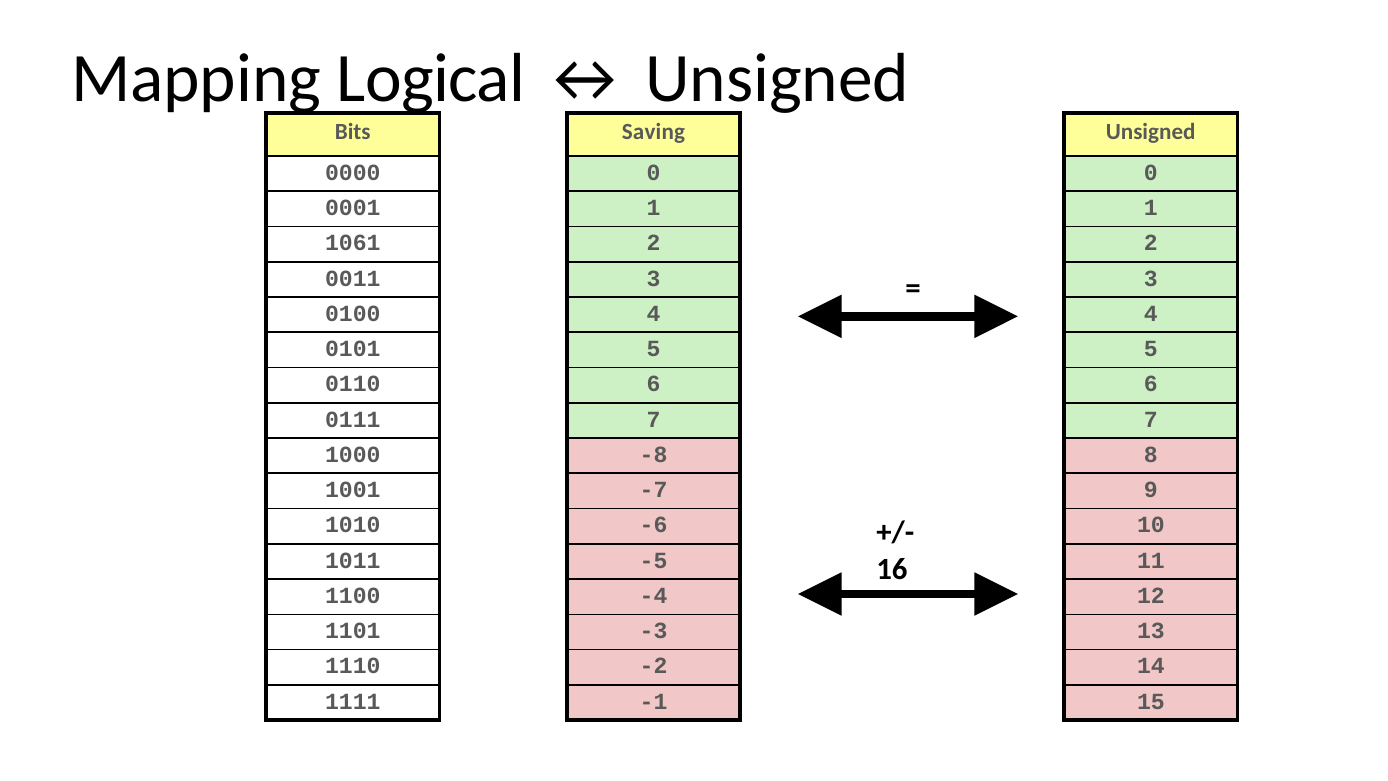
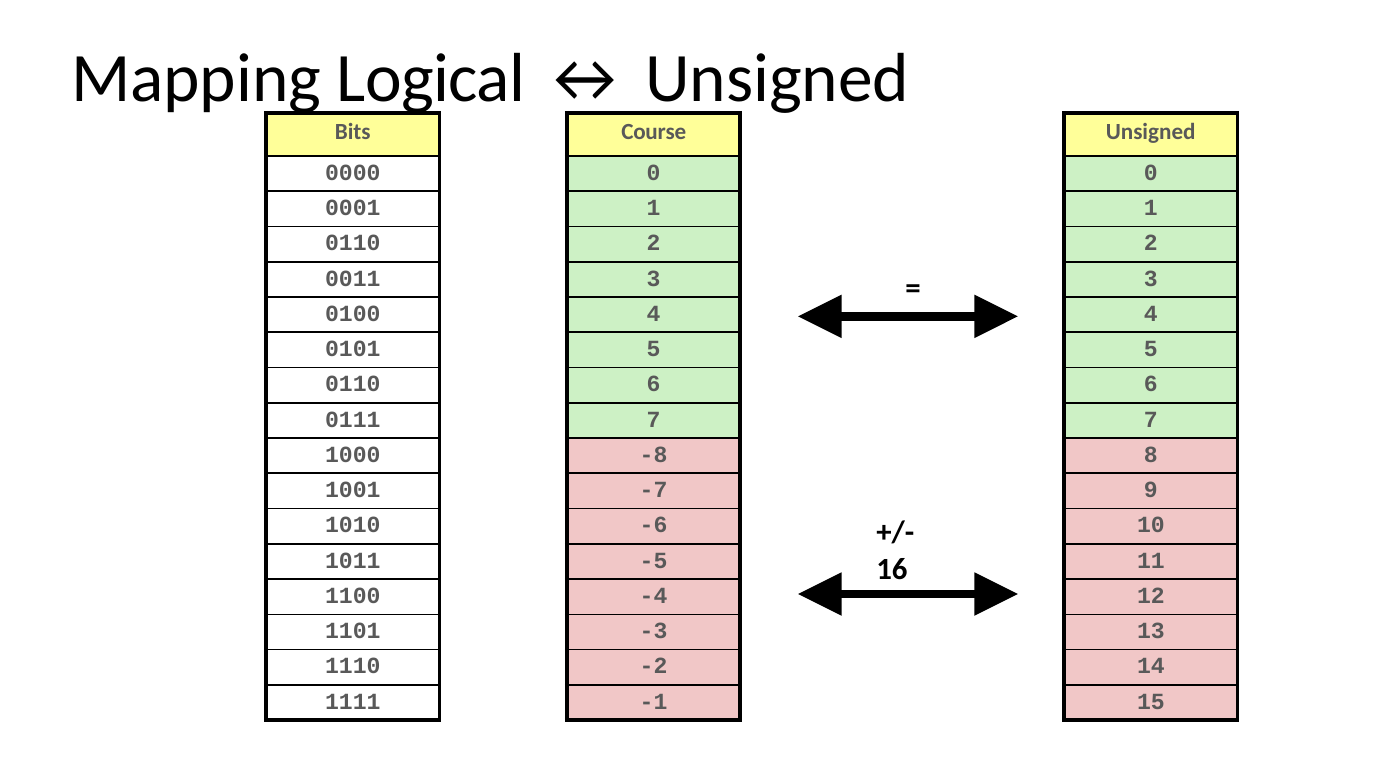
Saving: Saving -> Course (654, 132)
1061: 1061 -> 0110 (353, 243)
